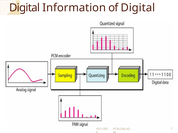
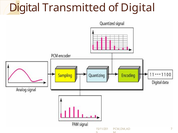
Information: Information -> Transmitted (74, 8)
